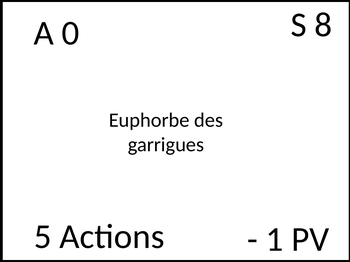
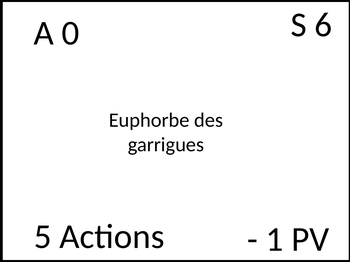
8: 8 -> 6 (323, 25)
